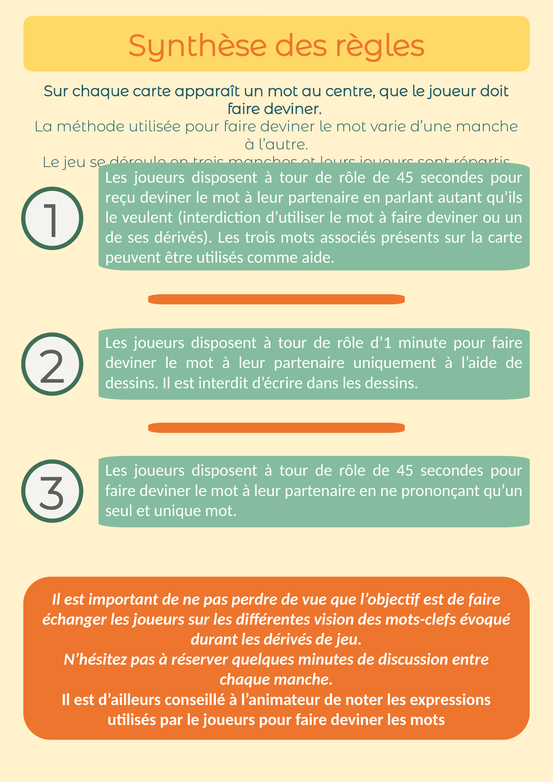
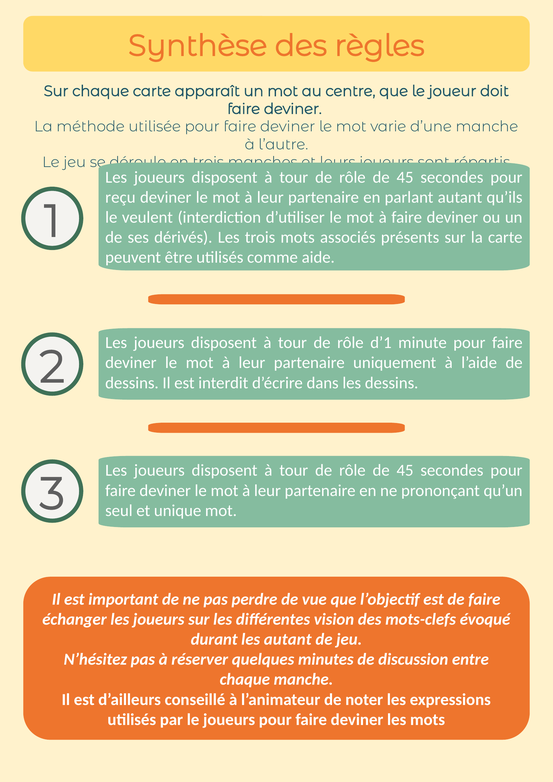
les dérivés: dérivés -> autant (288, 639)
